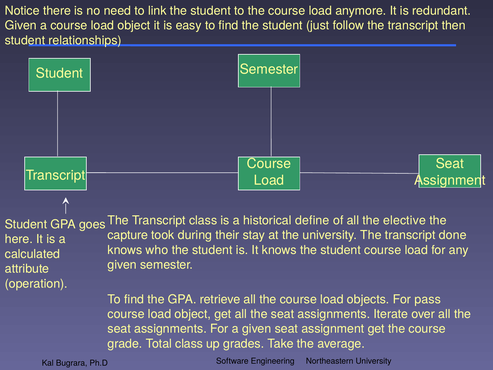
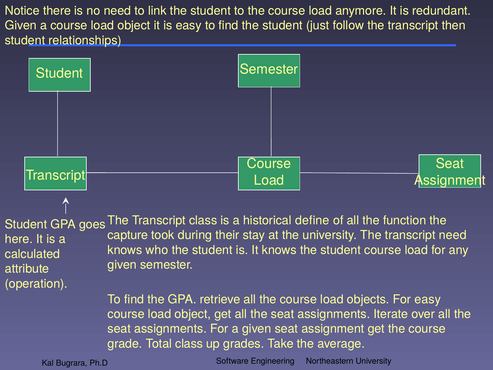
elective: elective -> function (405, 220)
transcript done: done -> need (453, 235)
For pass: pass -> easy (428, 299)
